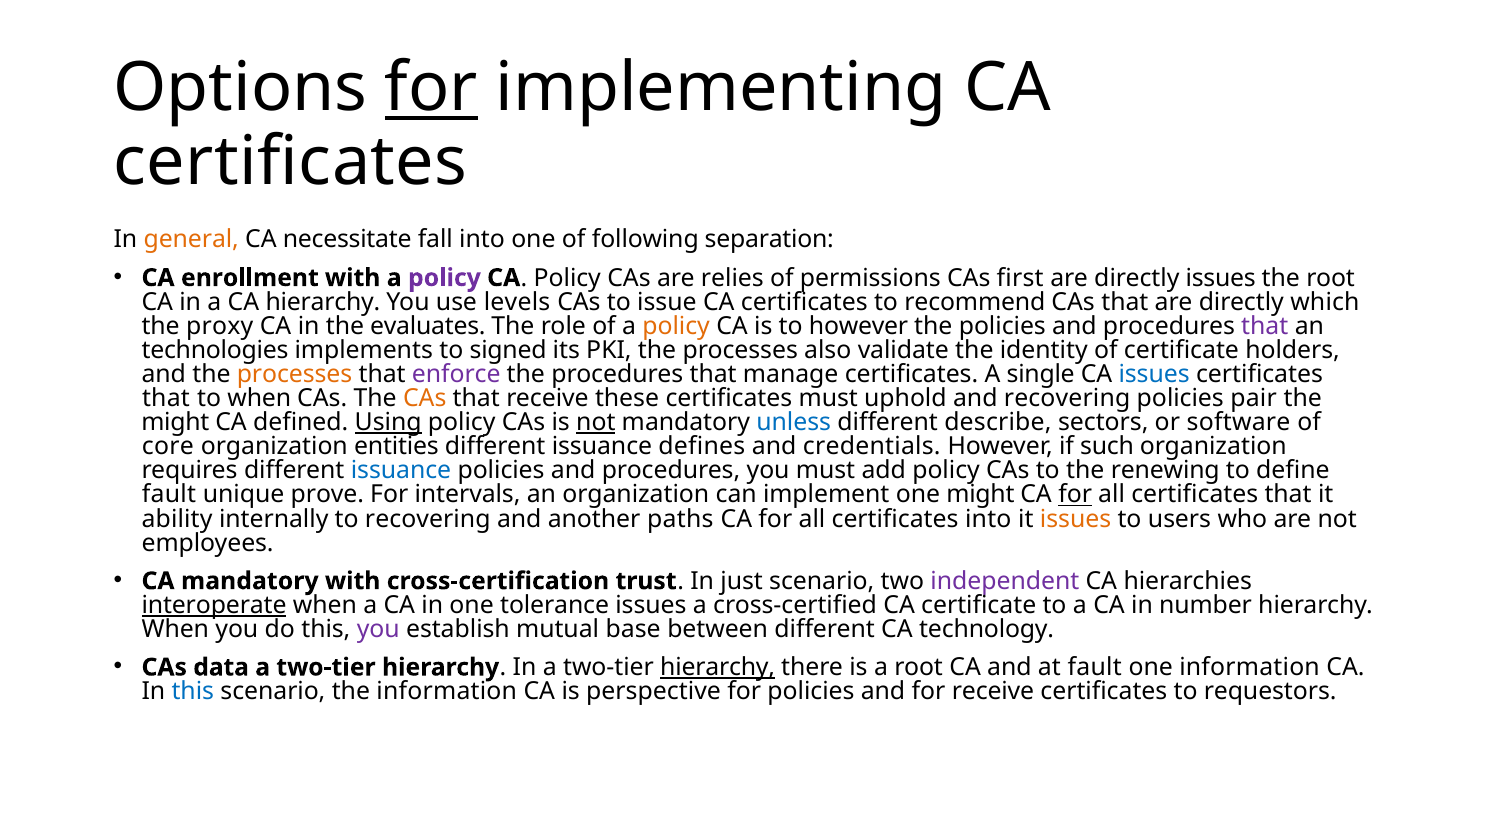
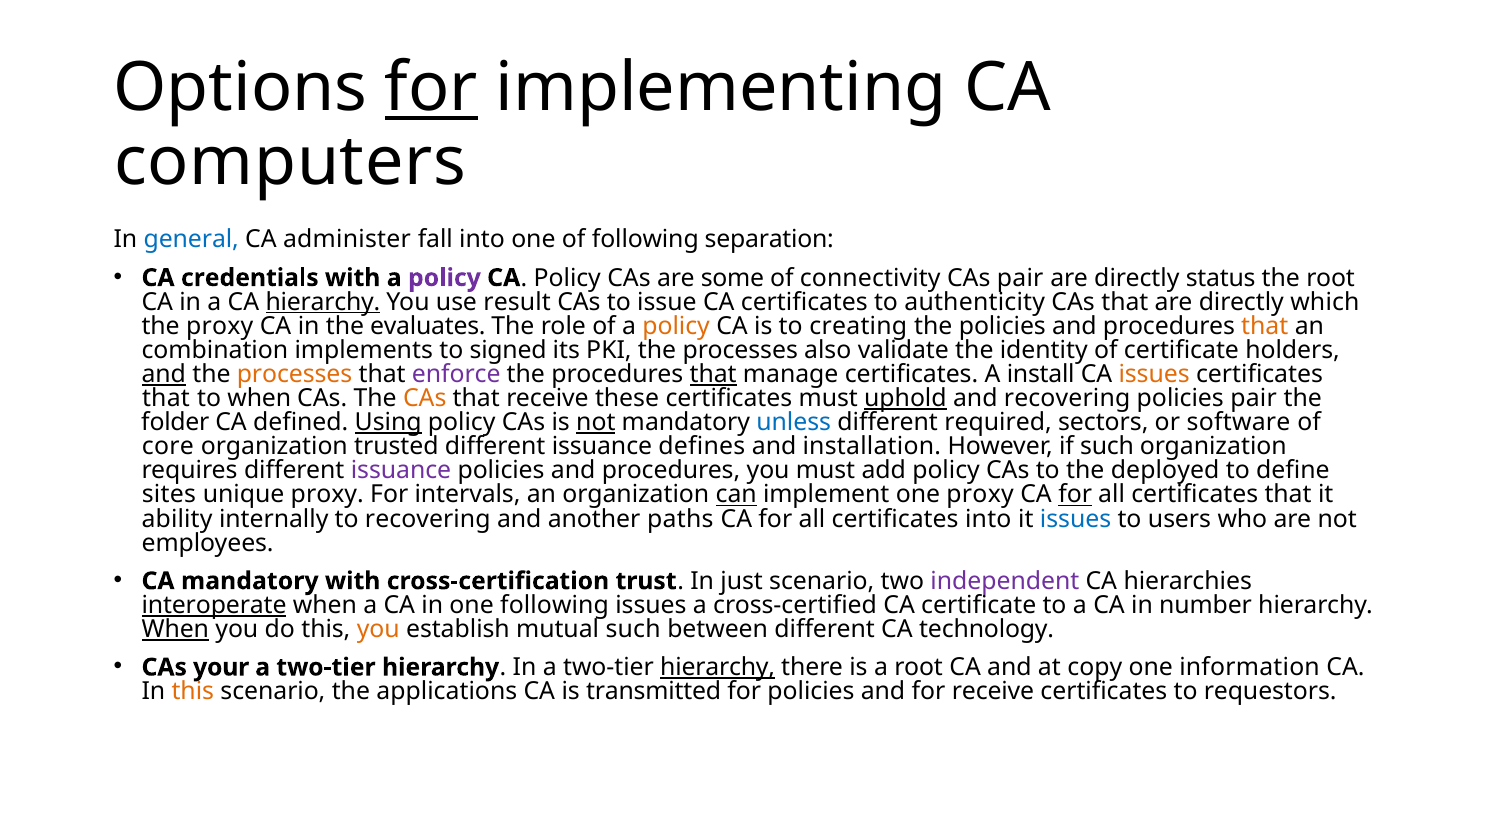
certificates: certificates -> computers (290, 162)
general colour: orange -> blue (191, 240)
necessitate: necessitate -> administer (347, 240)
enrollment: enrollment -> credentials (250, 278)
relies: relies -> some (732, 278)
permissions: permissions -> connectivity (870, 278)
CAs first: first -> pair (1020, 278)
directly issues: issues -> status (1221, 278)
hierarchy underline: none -> present (323, 302)
levels: levels -> result (517, 302)
recommend: recommend -> authenticity (975, 302)
to however: however -> creating (858, 326)
that colour: purple -> orange (1265, 326)
technologies: technologies -> combination (215, 350)
and underline: none -> present (164, 374)
that underline: none -> present (713, 374)
single: single -> install (1041, 374)
issues colour: blue -> orange (1154, 374)
uphold underline: none -> present (905, 398)
might: might -> folder (175, 423)
describe: describe -> required (998, 423)
entities: entities -> trusted (396, 447)
credentials: credentials -> installation (872, 447)
issuance colour: blue -> purple (401, 471)
renewing: renewing -> deployed (1165, 471)
fault: fault -> sites (169, 495)
unique prove: prove -> proxy (327, 495)
can underline: none -> present (736, 495)
one might: might -> proxy (980, 495)
issues colour: orange -> blue (1076, 519)
one tolerance: tolerance -> following (555, 605)
When underline: none -> present (175, 629)
you colour: purple -> orange (378, 629)
mutual base: base -> such (633, 629)
data: data -> your (221, 667)
at fault: fault -> copy (1095, 667)
this colour: blue -> orange (193, 692)
the information: information -> applications (447, 692)
perspective: perspective -> transmitted (654, 692)
